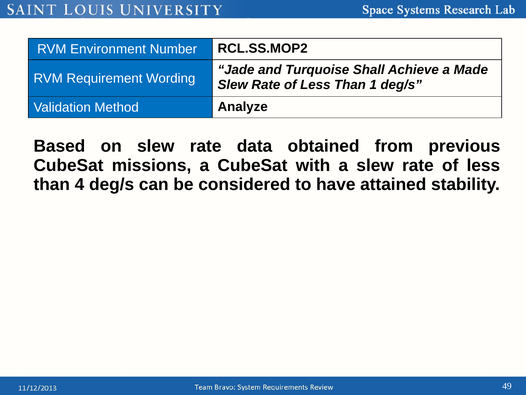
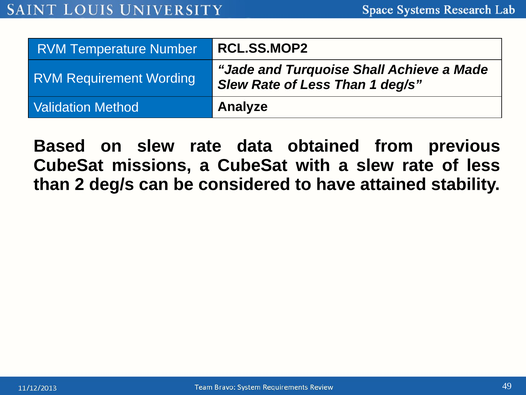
Environment: Environment -> Temperature (108, 49)
4: 4 -> 2 (80, 185)
